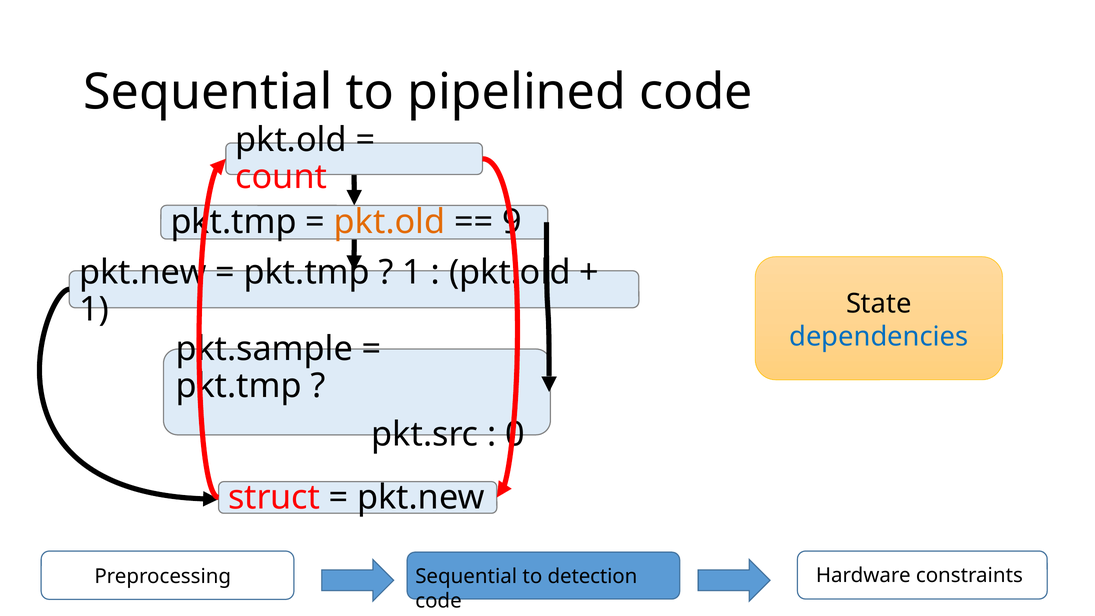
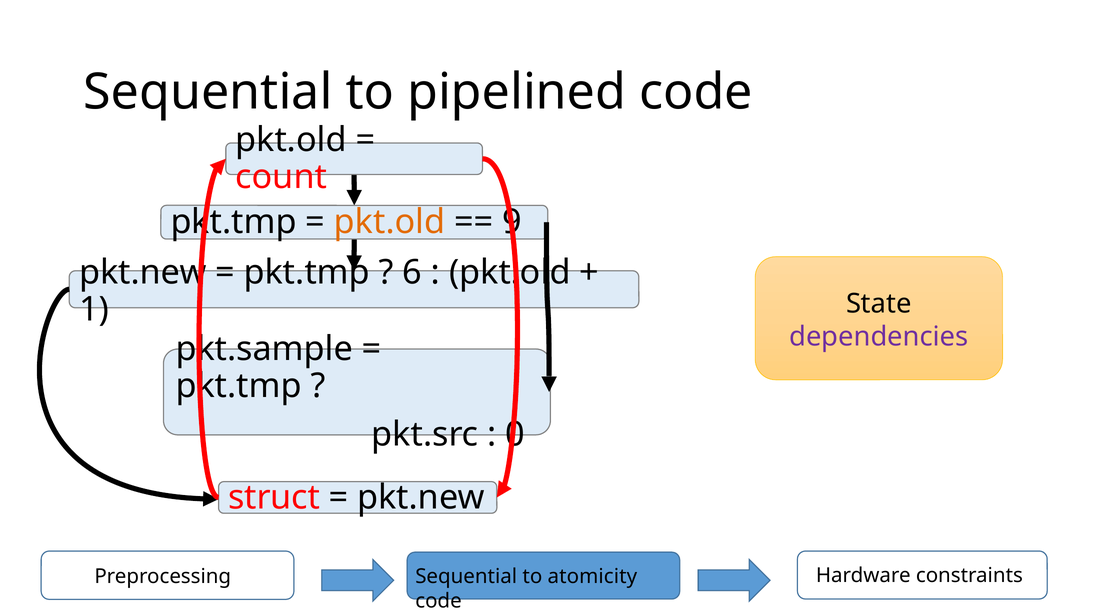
1: 1 -> 6 (412, 273)
dependencies colour: blue -> purple (879, 337)
detection: detection -> atomicity (592, 576)
